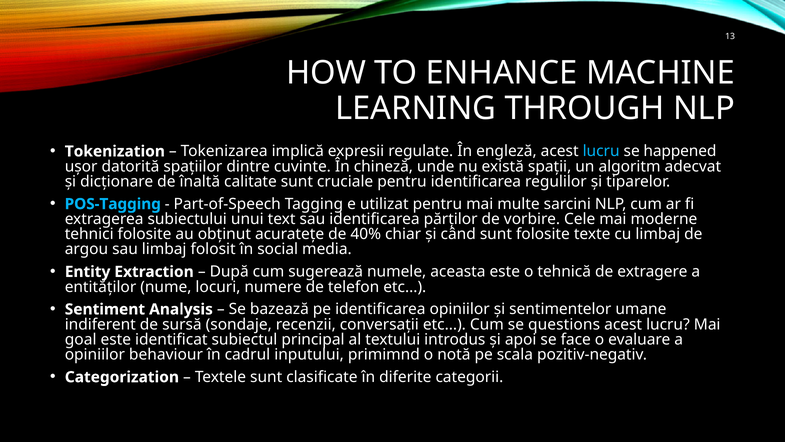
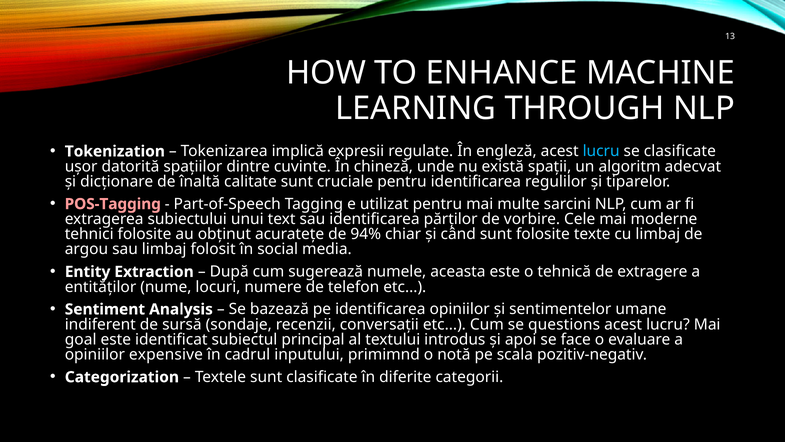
se happened: happened -> clasificate (680, 151)
POS-Tagging colour: light blue -> pink (113, 204)
40%: 40% -> 94% (366, 234)
behaviour: behaviour -> expensive (166, 354)
